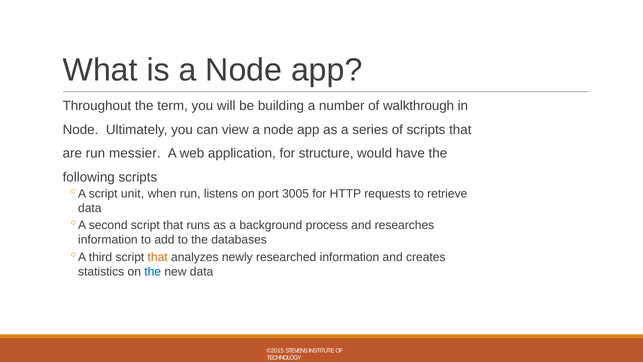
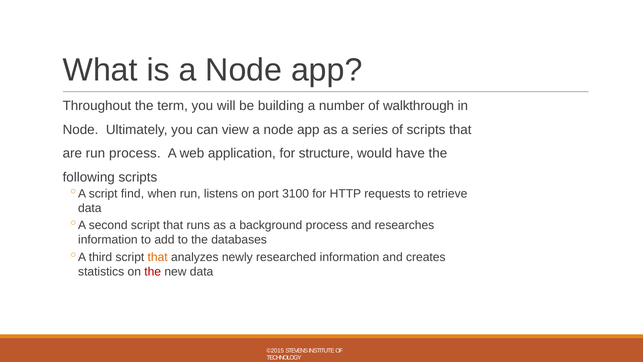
run messier: messier -> process (135, 153)
unit: unit -> find (133, 194)
3005: 3005 -> 3100 (296, 194)
the colour: blue -> red (153, 271)
